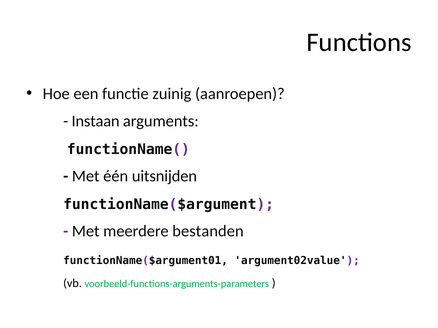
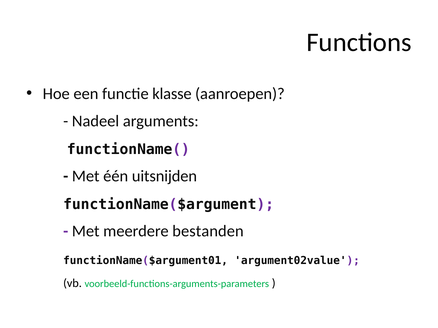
zuinig: zuinig -> klasse (172, 94)
Instaan: Instaan -> Nadeel (96, 121)
